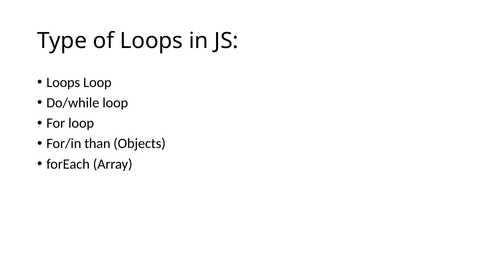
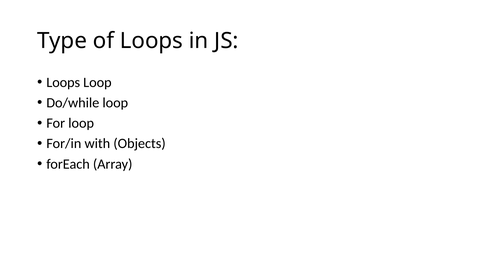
than: than -> with (97, 144)
